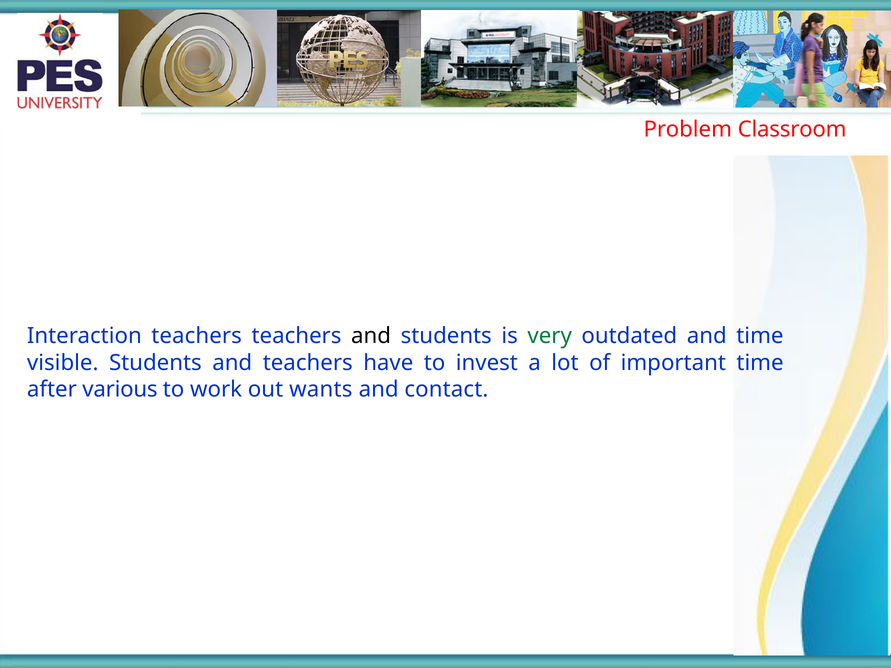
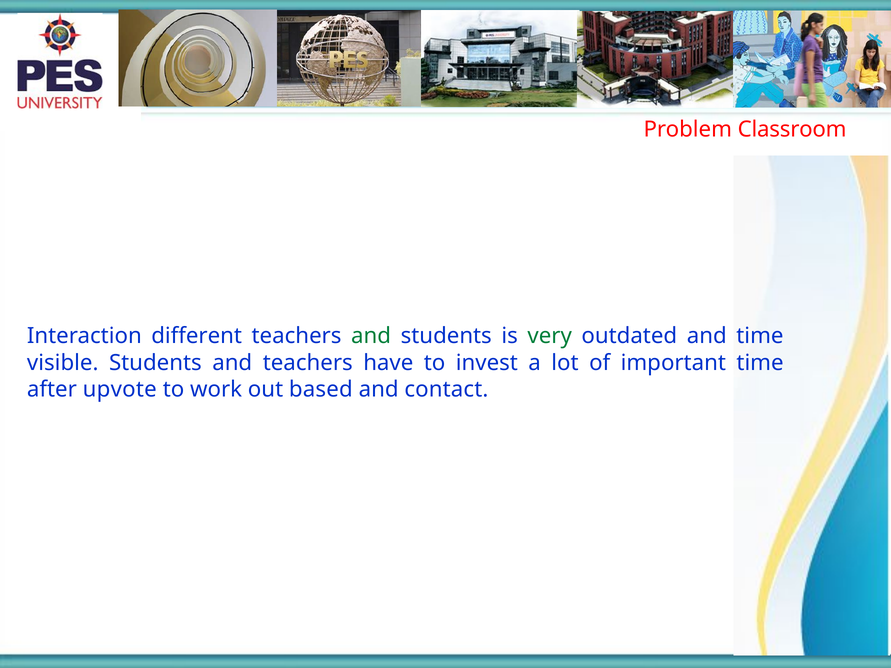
Interaction teachers: teachers -> different (197, 336)
and colour: black -> green (371, 336)
various: various -> upvote (120, 390)
wants: wants -> based (321, 390)
